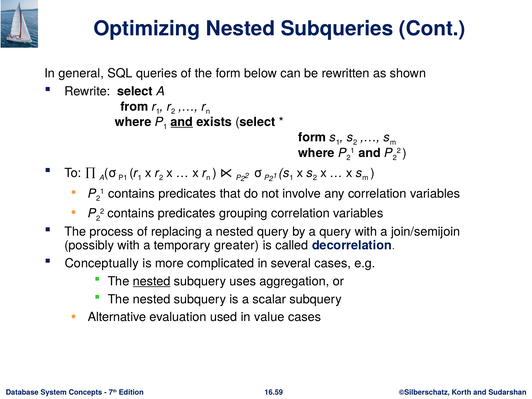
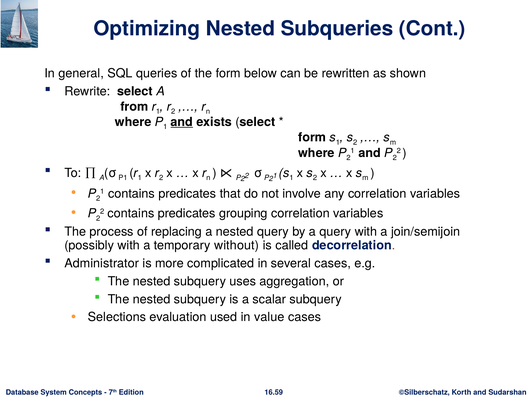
greater: greater -> without (237, 245)
Conceptually: Conceptually -> Administrator (102, 263)
nested underline: present -> none (152, 281)
Alternative: Alternative -> Selections (117, 317)
